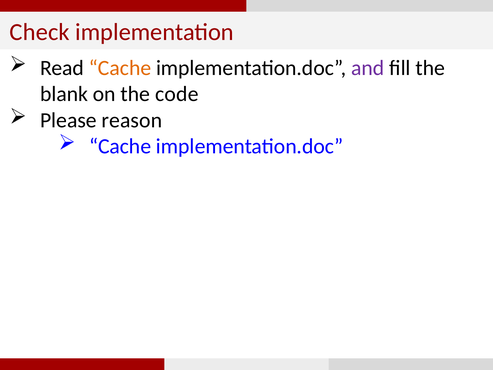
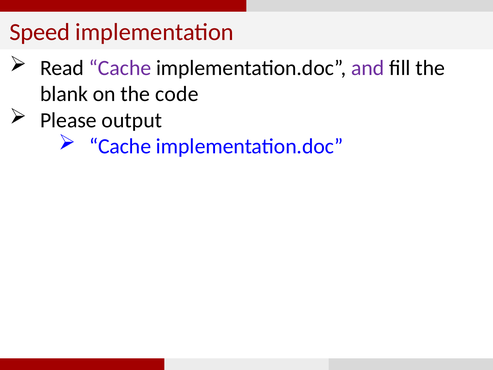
Check: Check -> Speed (40, 32)
Cache colour: orange -> purple (120, 68)
reason: reason -> output (132, 120)
